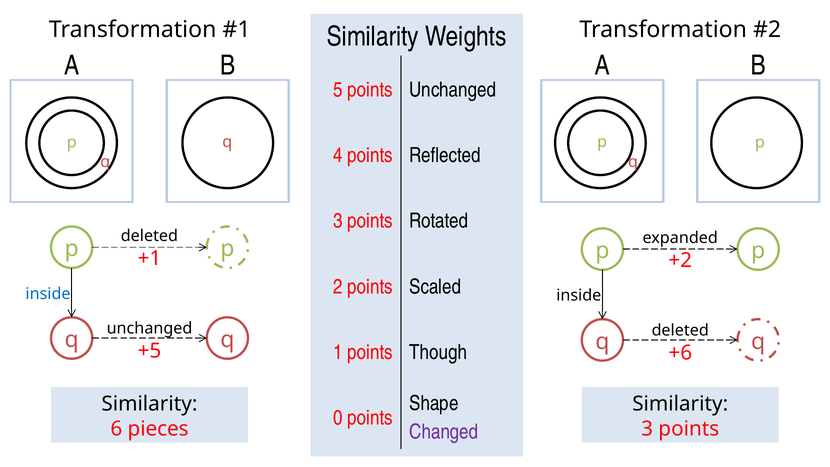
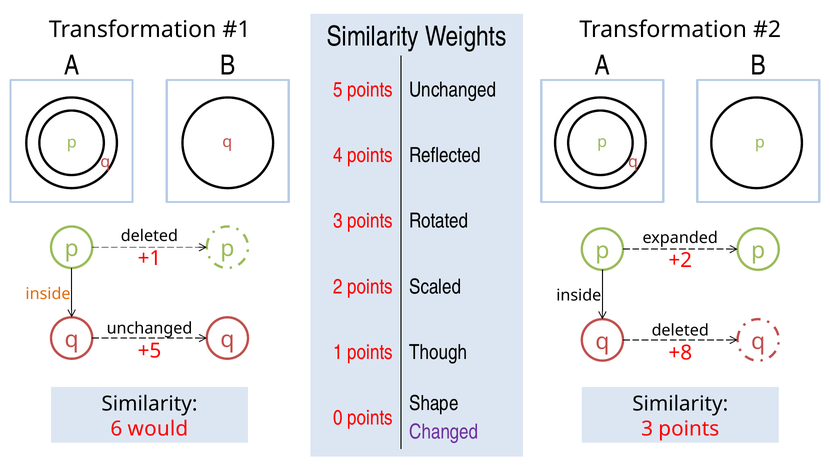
inside colour: blue -> orange (48, 294)
+6: +6 -> +8 (680, 353)
pieces: pieces -> would (158, 429)
